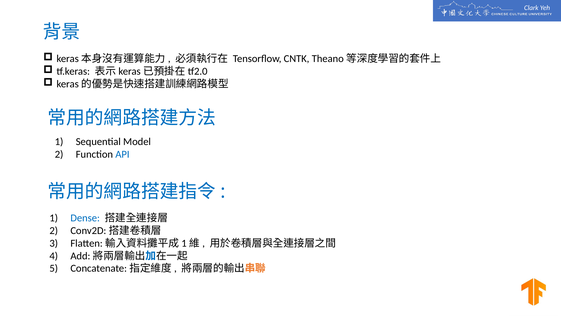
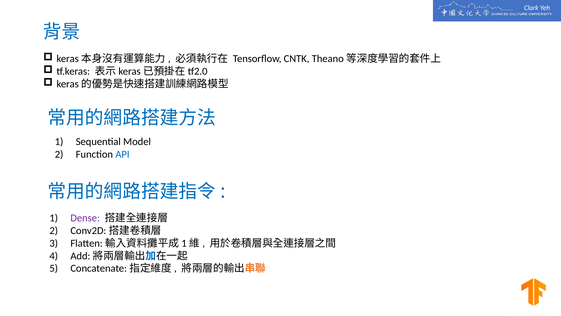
Dense colour: blue -> purple (85, 218)
